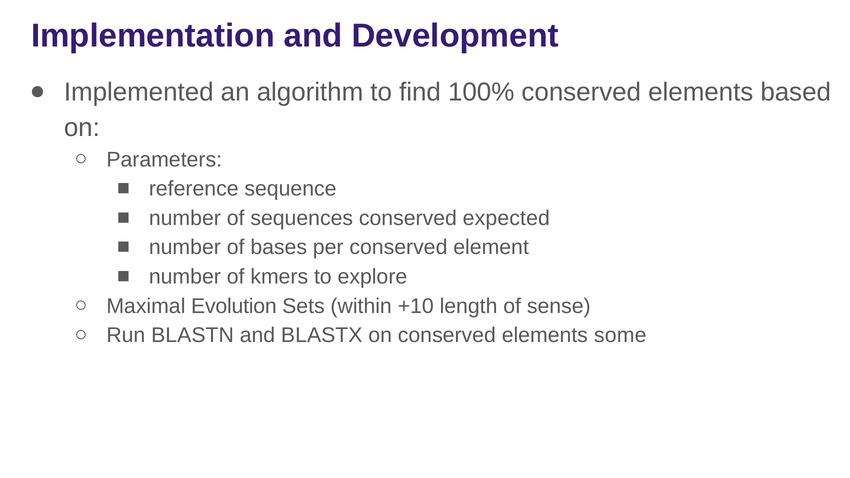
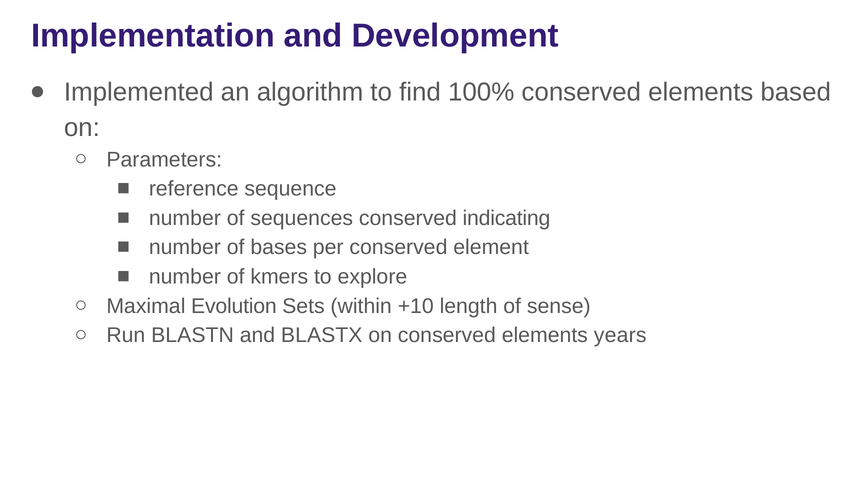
expected: expected -> indicating (506, 218)
some: some -> years (620, 335)
